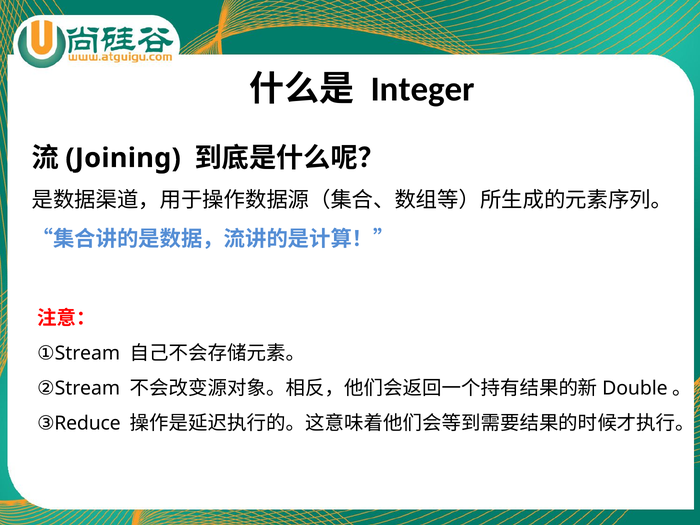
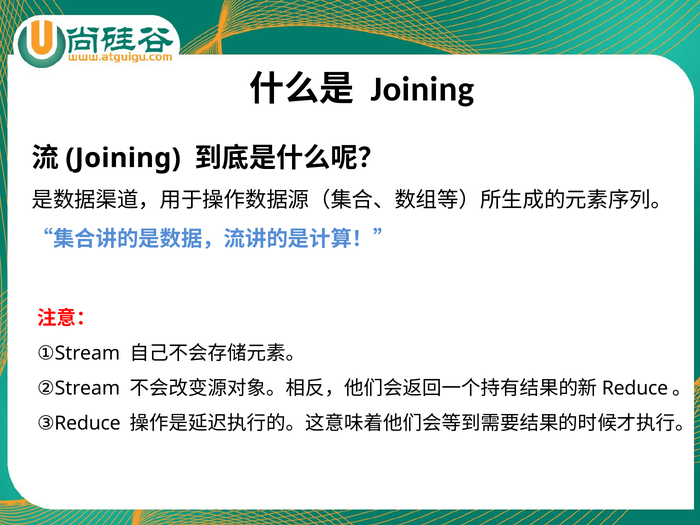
Integer: Integer -> Joining (423, 89)
Double: Double -> Reduce (635, 388)
